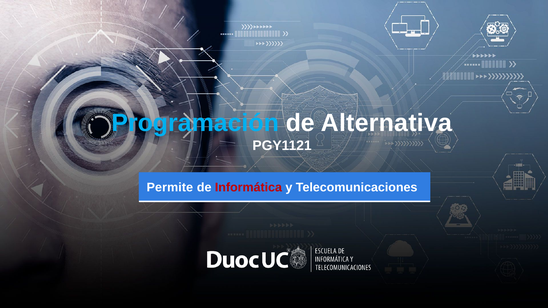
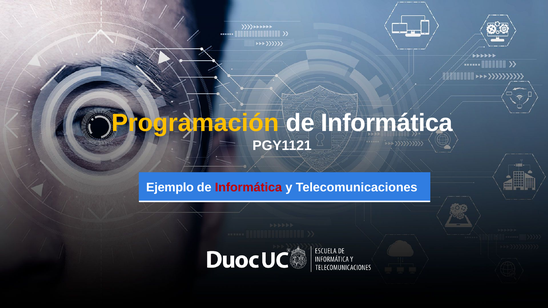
Programación colour: light blue -> yellow (195, 123)
Alternativa: Alternativa -> Informática (387, 123)
Permite: Permite -> Ejemplo (170, 187)
